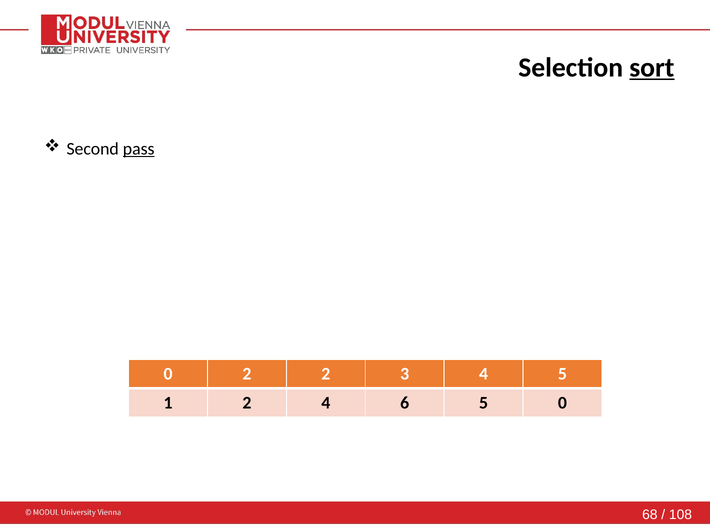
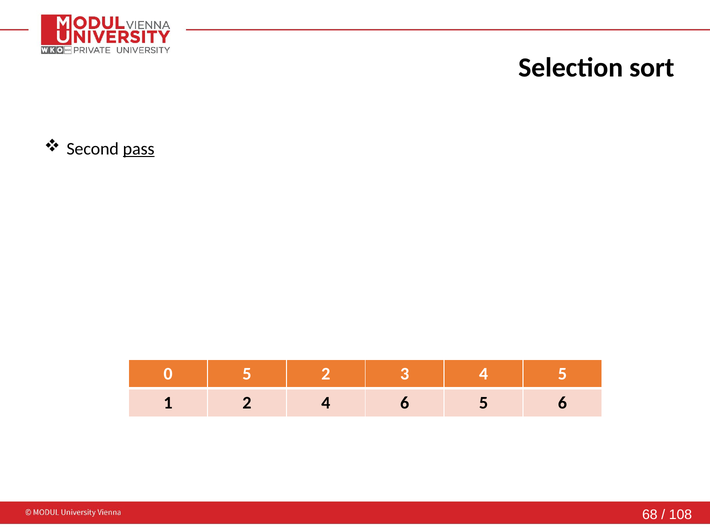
sort underline: present -> none (652, 68)
0 2: 2 -> 5 (247, 374)
5 0: 0 -> 6 (562, 403)
